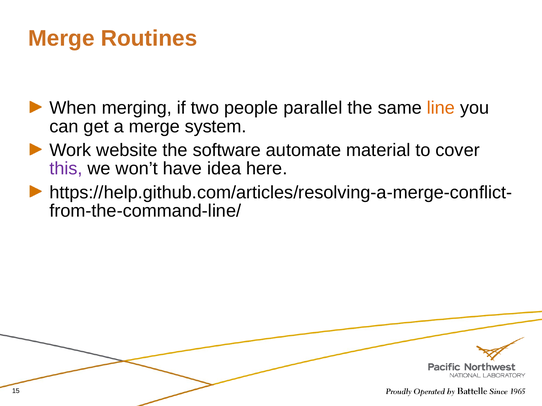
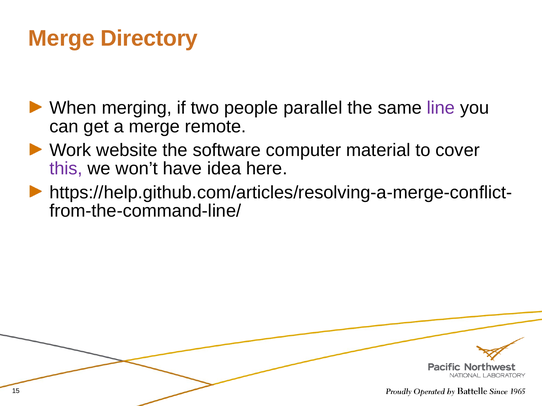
Routines: Routines -> Directory (149, 38)
line colour: orange -> purple (441, 108)
system: system -> remote (216, 127)
automate: automate -> computer (304, 150)
